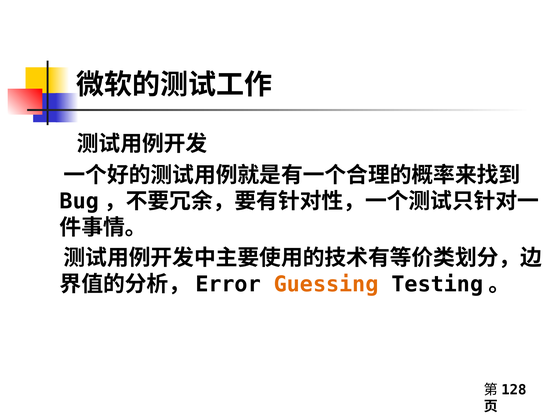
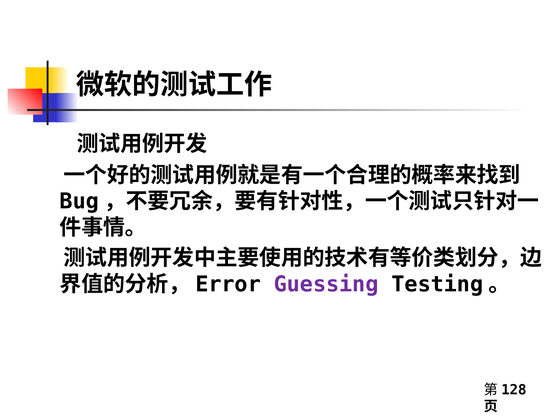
Guessing colour: orange -> purple (326, 284)
